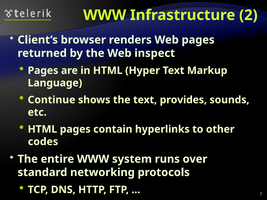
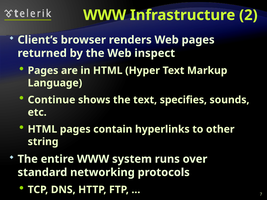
provides: provides -> specifies (183, 100)
codes: codes -> string (43, 142)
